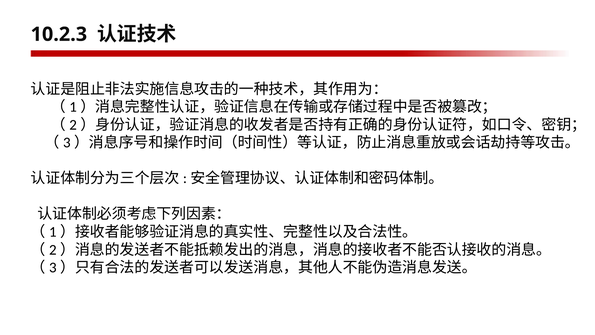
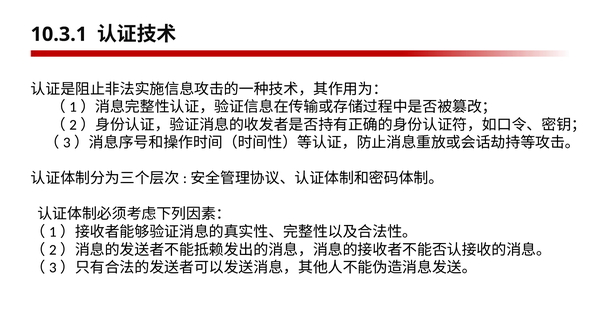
10.2.3: 10.2.3 -> 10.3.1 (59, 34)
